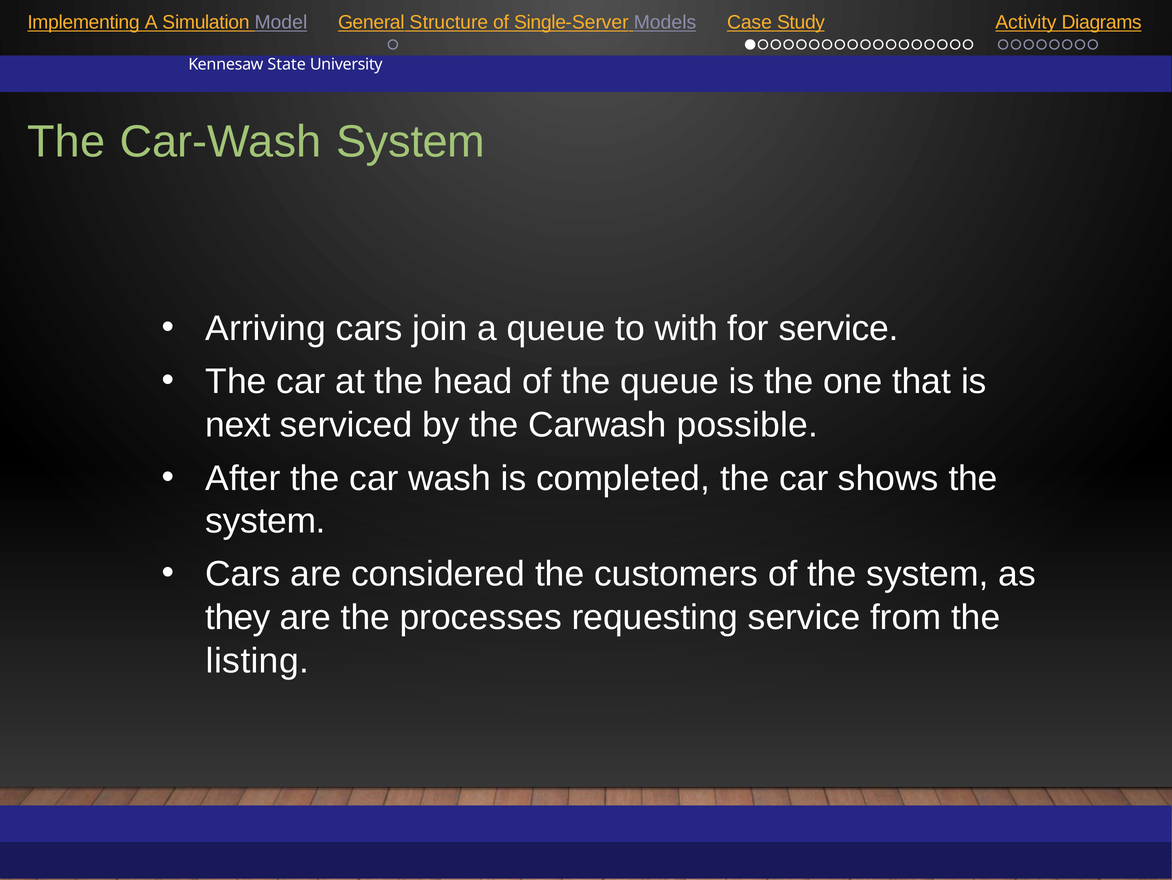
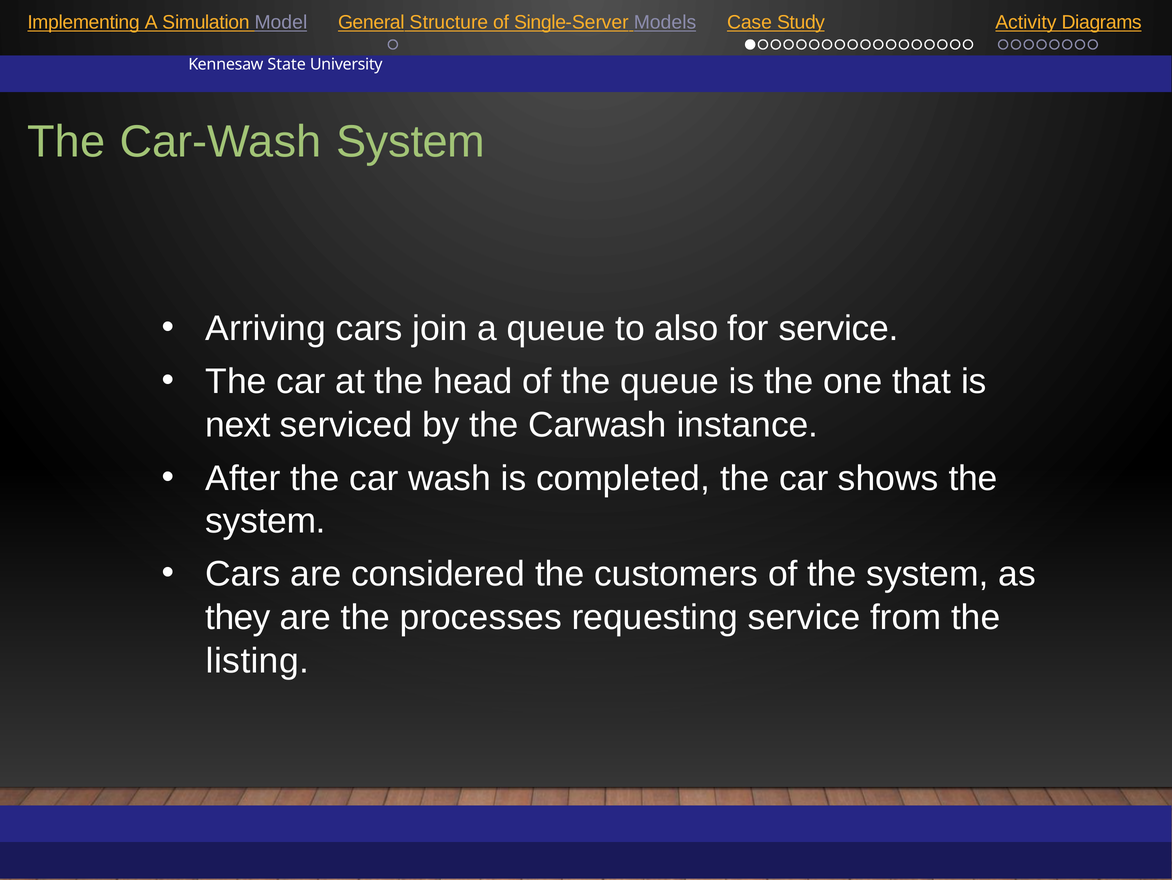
with: with -> also (686, 328)
possible: possible -> instance (747, 425)
